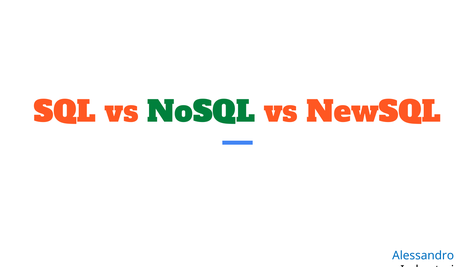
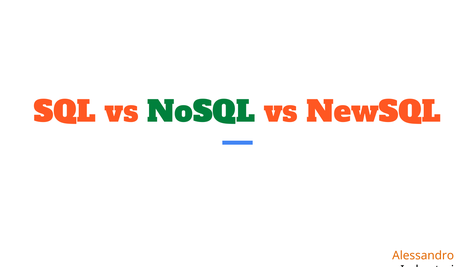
Alessandro colour: blue -> orange (423, 256)
